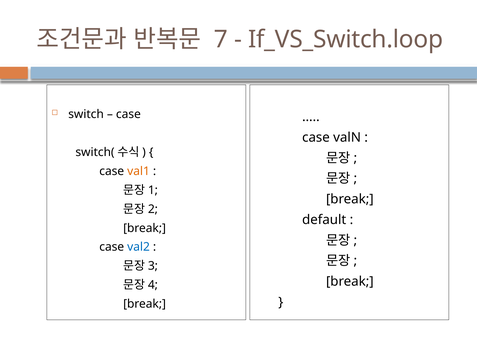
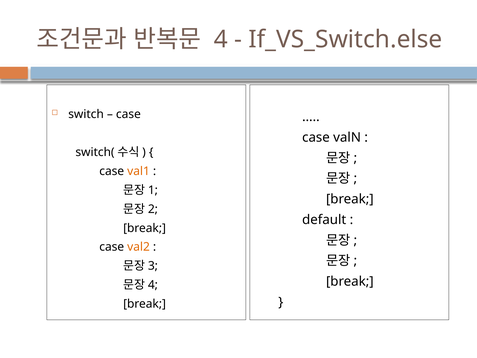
7: 7 -> 4 (221, 39)
If_VS_Switch.loop: If_VS_Switch.loop -> If_VS_Switch.else (345, 39)
val2 colour: blue -> orange (139, 247)
